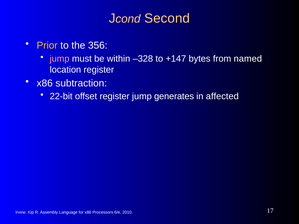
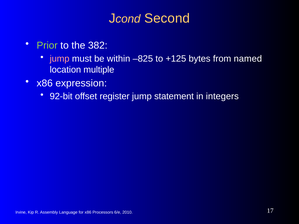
Prior colour: yellow -> light green (47, 46)
356: 356 -> 382 (98, 46)
–328: –328 -> –825 (143, 59)
+147: +147 -> +125 (176, 59)
location register: register -> multiple (99, 70)
subtraction: subtraction -> expression (81, 83)
22-bit: 22-bit -> 92-bit (61, 96)
generates: generates -> statement (174, 96)
affected: affected -> integers (222, 96)
